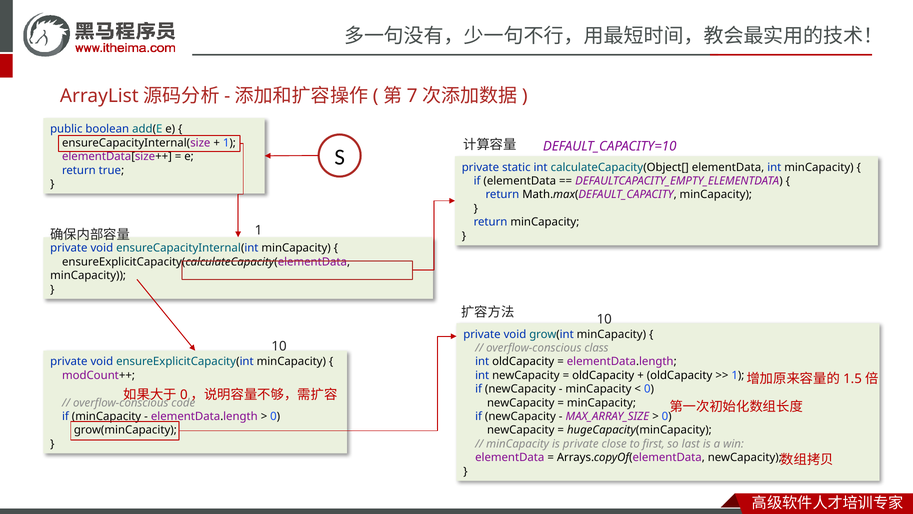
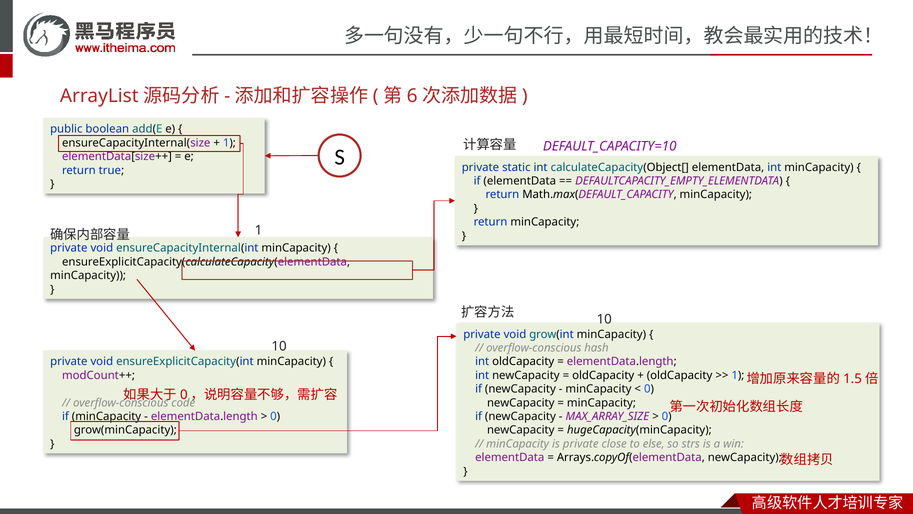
7: 7 -> 6 (412, 96)
class: class -> hash (596, 348)
first: first -> else (654, 444)
last: last -> strs (691, 444)
